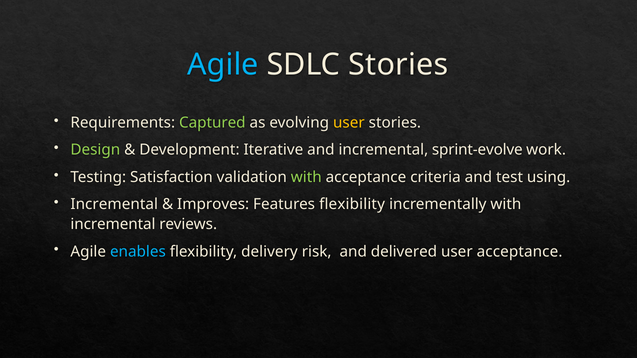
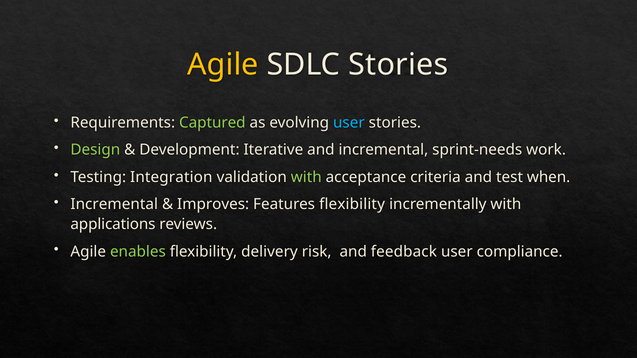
Agile colour: light blue -> yellow (223, 65)
user colour: yellow -> light blue (349, 123)
sprint-evolve: sprint-evolve -> sprint-needs (477, 150)
Satisfaction: Satisfaction -> Integration (171, 177)
using: using -> when (549, 177)
incremental: incremental -> applications (113, 225)
enables colour: light blue -> light green (138, 252)
delivered: delivered -> feedback (404, 252)
user acceptance: acceptance -> compliance (520, 252)
